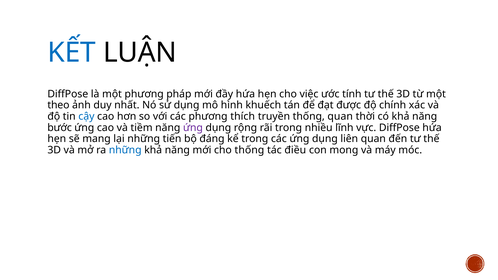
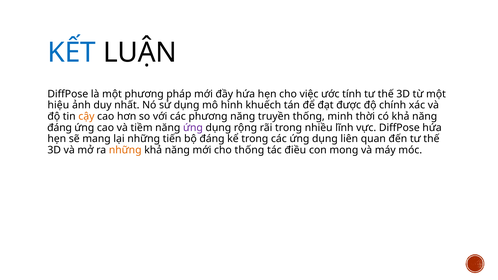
theo: theo -> hiệu (58, 105)
cậy colour: blue -> orange (86, 116)
phương thích: thích -> năng (243, 116)
thống quan: quan -> minh (340, 116)
bước: bước -> đáng (60, 128)
những colour: blue -> orange (125, 150)
